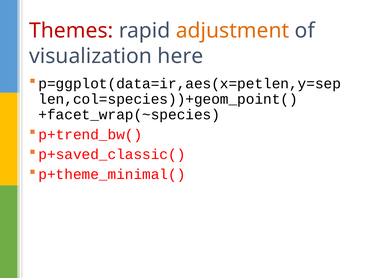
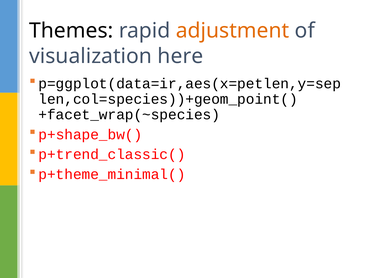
Themes colour: red -> black (71, 31)
p+trend_bw(: p+trend_bw( -> p+shape_bw( (90, 135)
p+saved_classic(: p+saved_classic( -> p+trend_classic( (112, 155)
